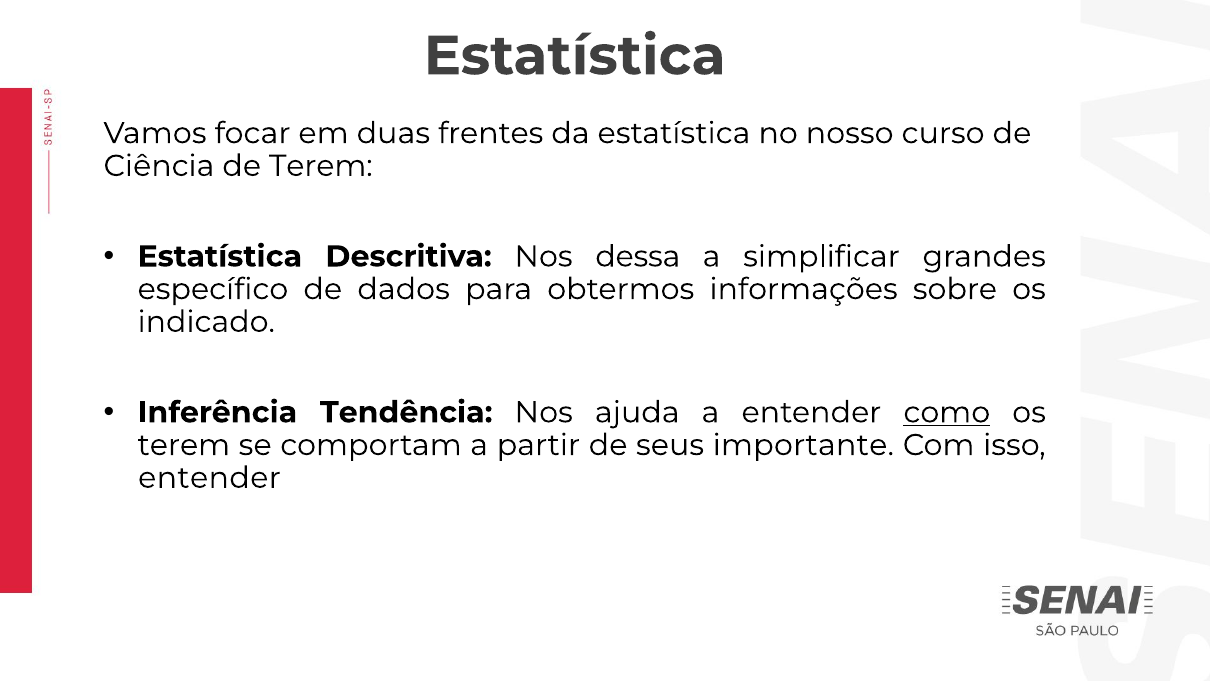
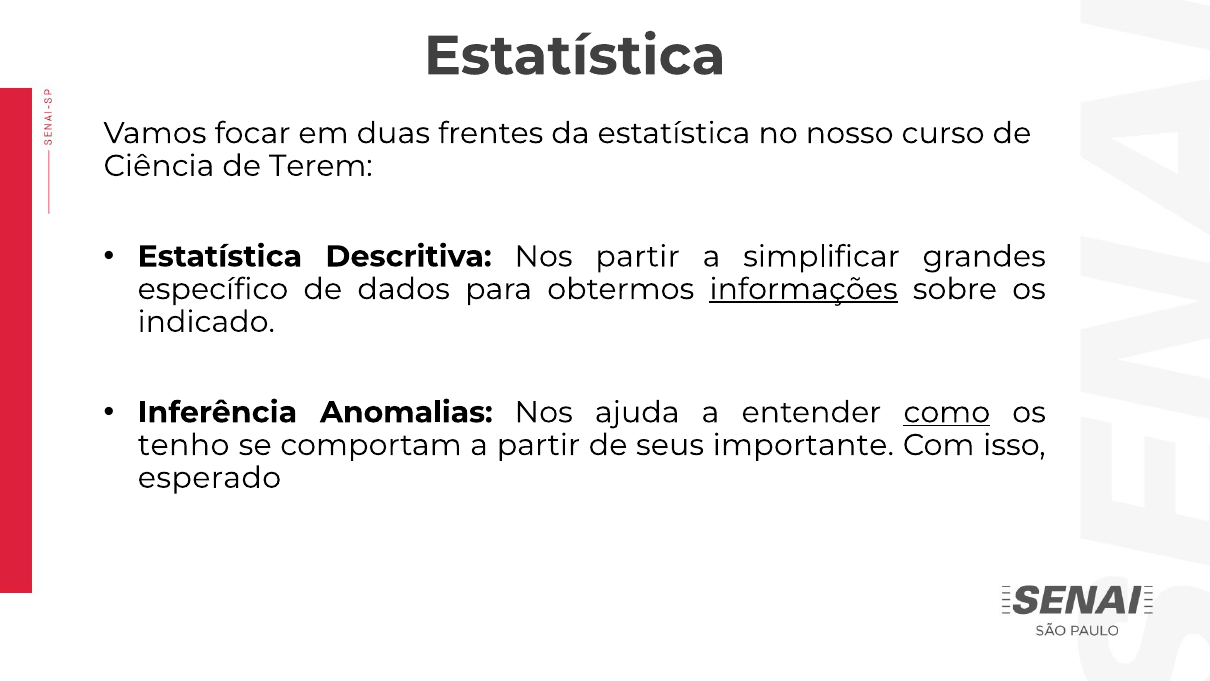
Nos dessa: dessa -> partir (638, 256)
informações underline: none -> present (804, 289)
Tendência: Tendência -> Anomalias (406, 412)
terem: terem -> tenho (184, 445)
entender: entender -> esperado (209, 478)
